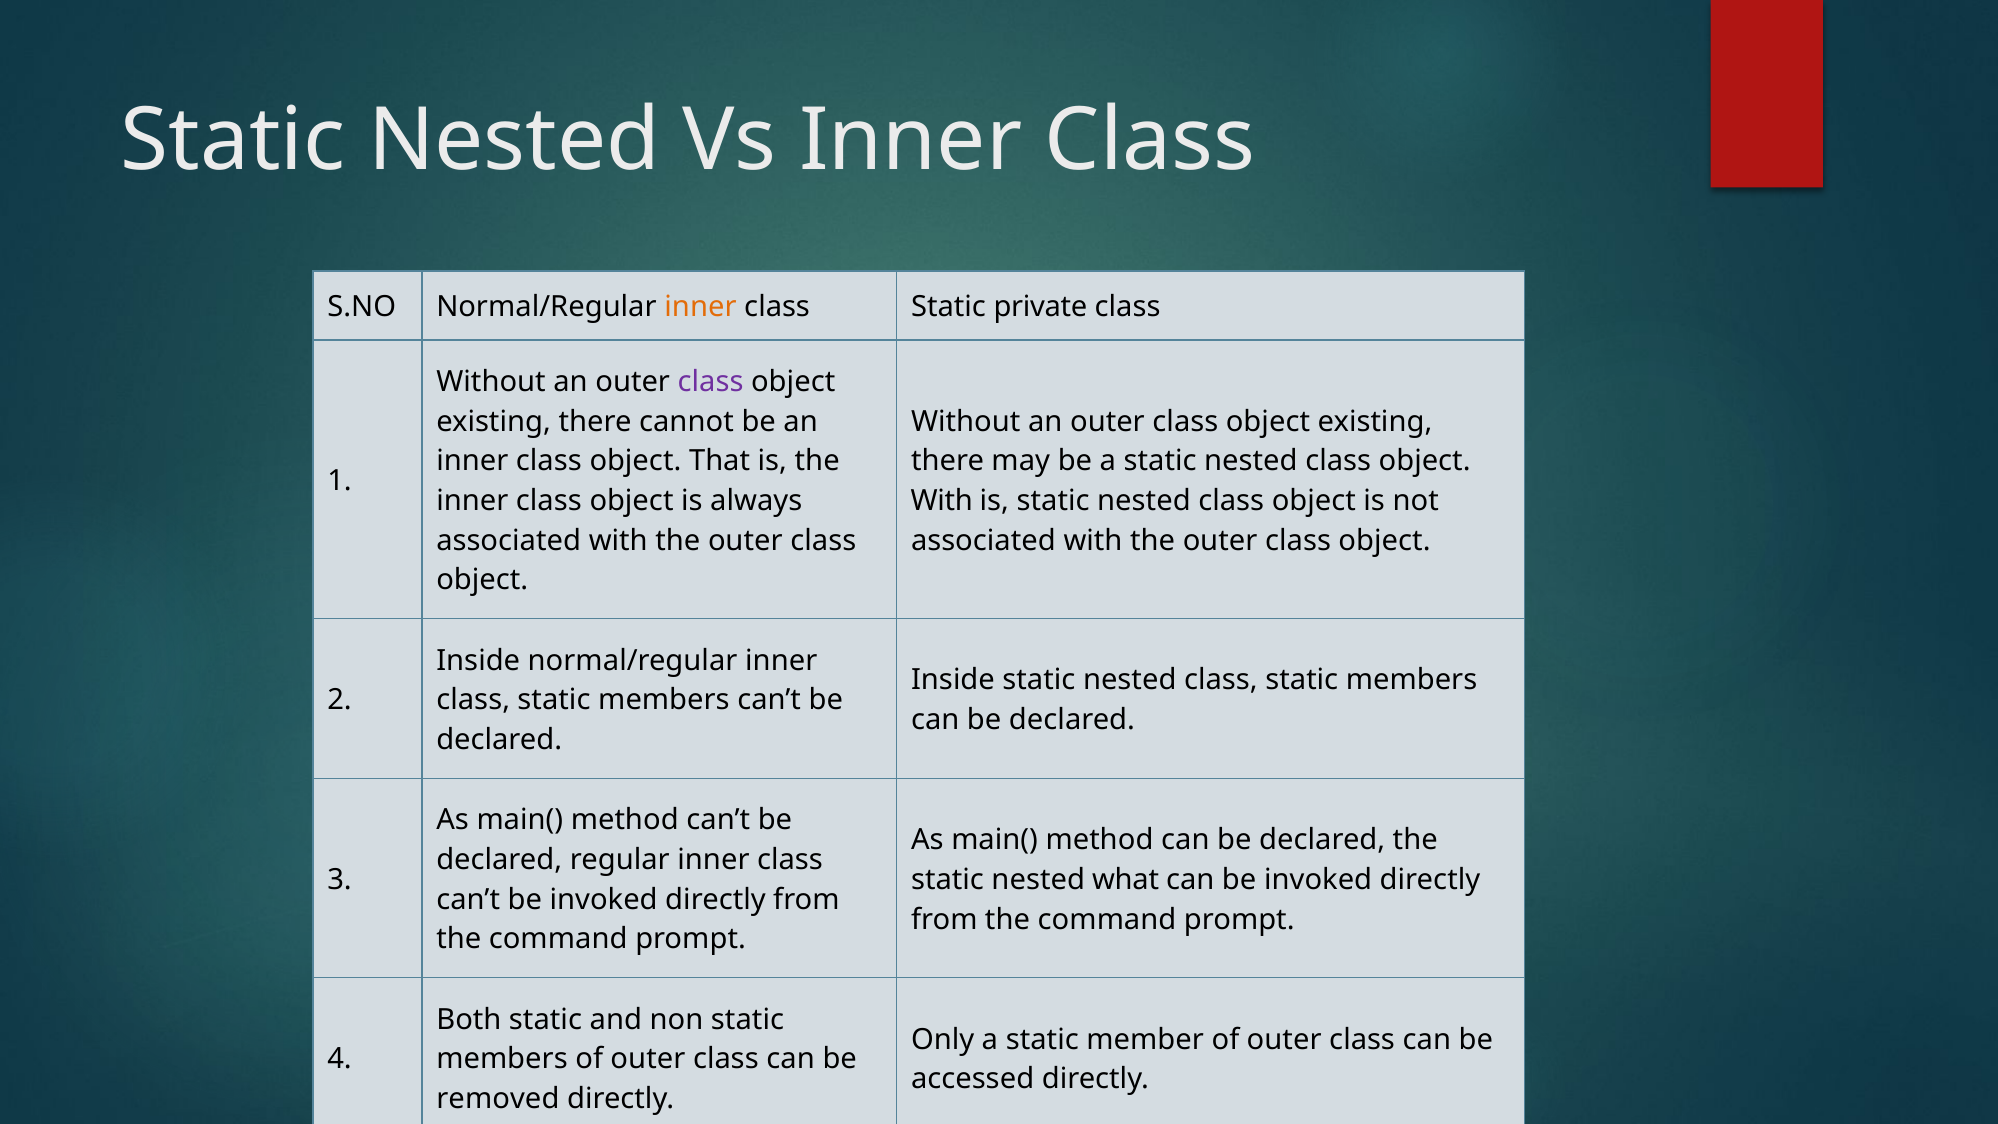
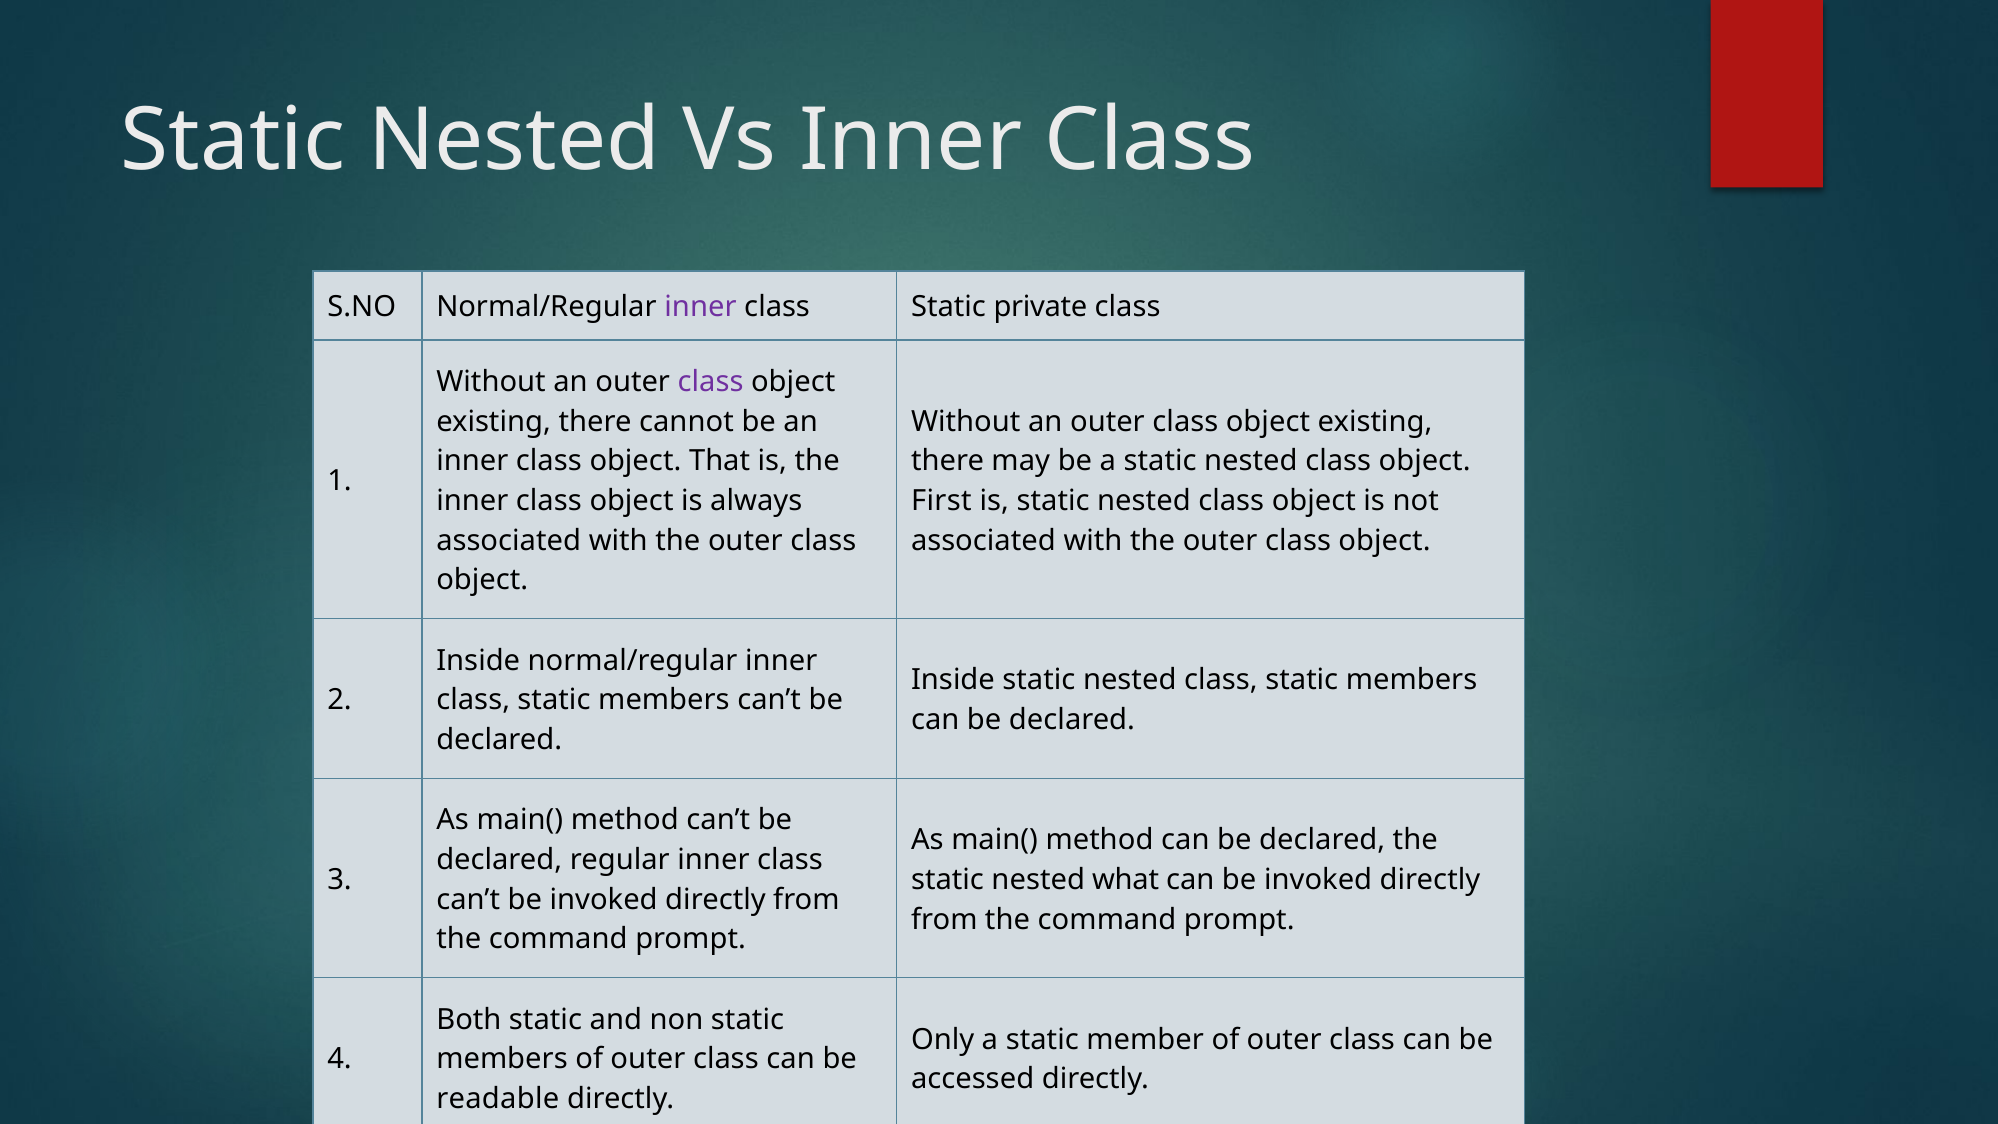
inner colour: orange -> purple (701, 307)
With: With -> First (941, 501)
removed: removed -> readable (498, 1099)
